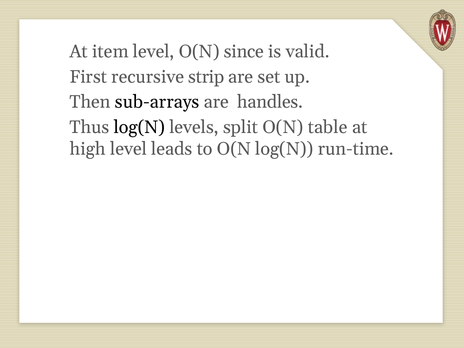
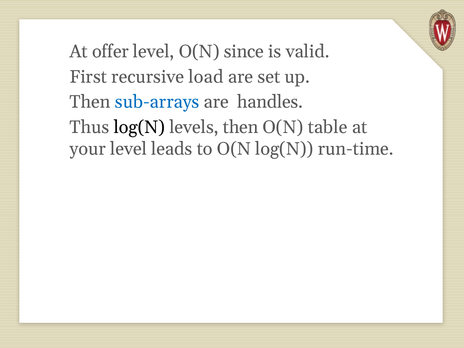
item: item -> offer (111, 51)
strip: strip -> load (206, 77)
sub-arrays colour: black -> blue (157, 102)
levels split: split -> then (241, 127)
high: high -> your (88, 149)
